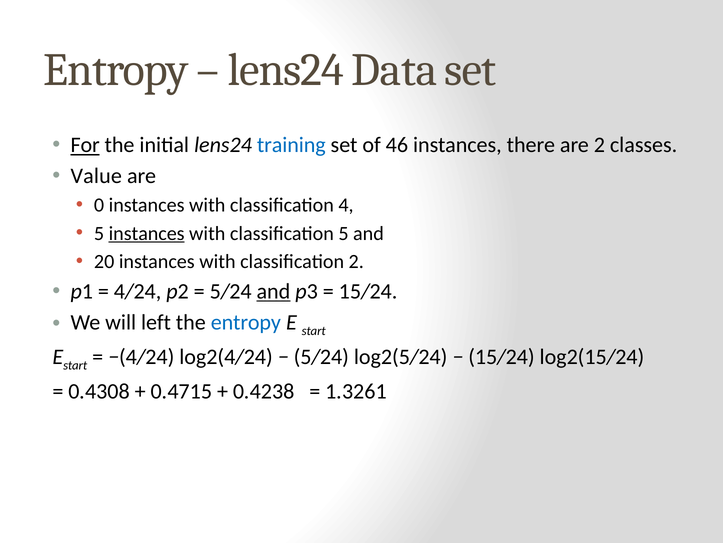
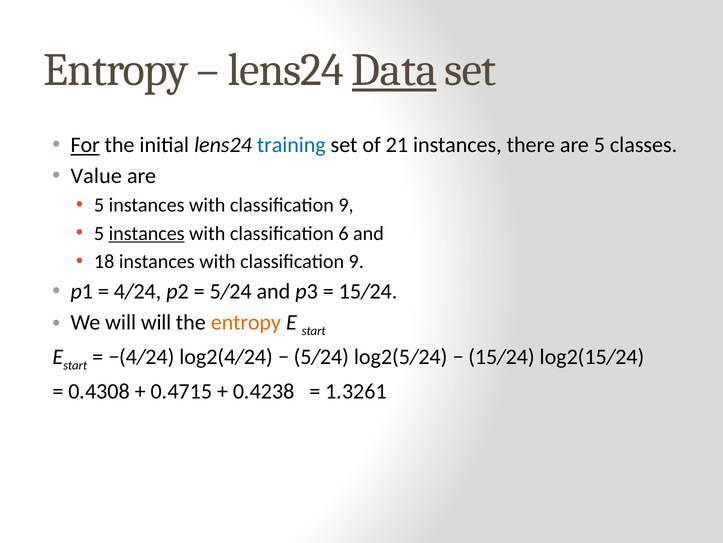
Data underline: none -> present (394, 70)
46: 46 -> 21 (397, 145)
are 2: 2 -> 5 (599, 145)
0: 0 -> 5 (99, 205)
4: 4 -> 9 (346, 205)
classification 5: 5 -> 6 (344, 233)
20: 20 -> 18 (104, 261)
2: 2 -> 9 (356, 261)
and underline: present -> none (273, 291)
will left: left -> will (156, 322)
entropy colour: blue -> orange (246, 322)
